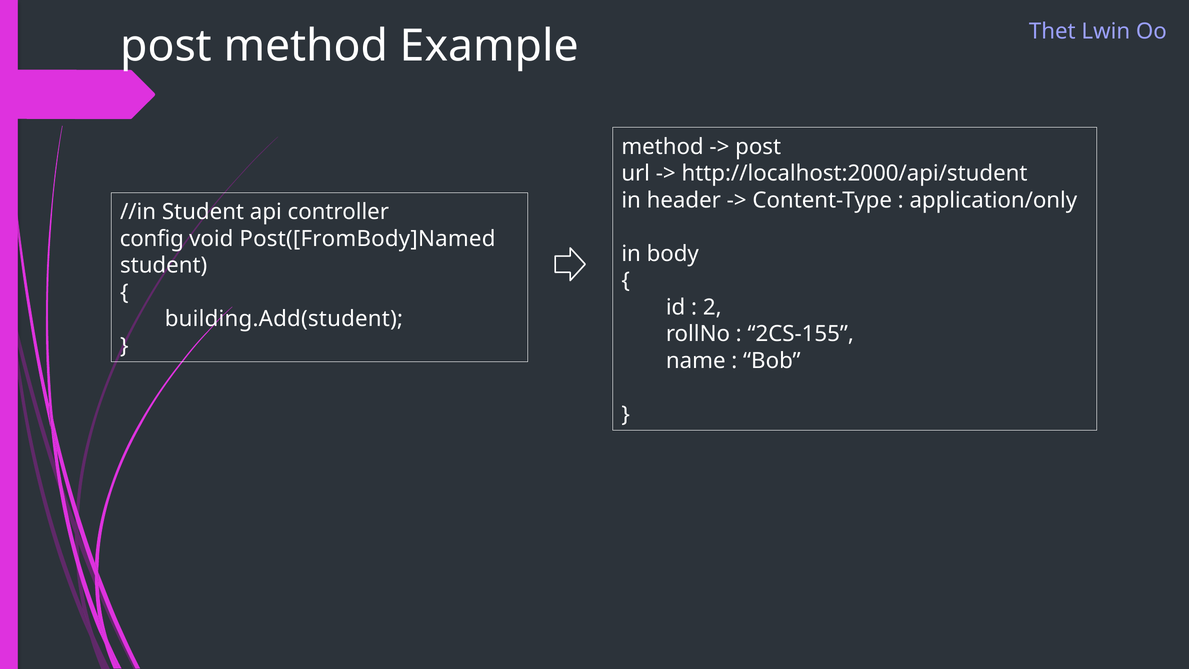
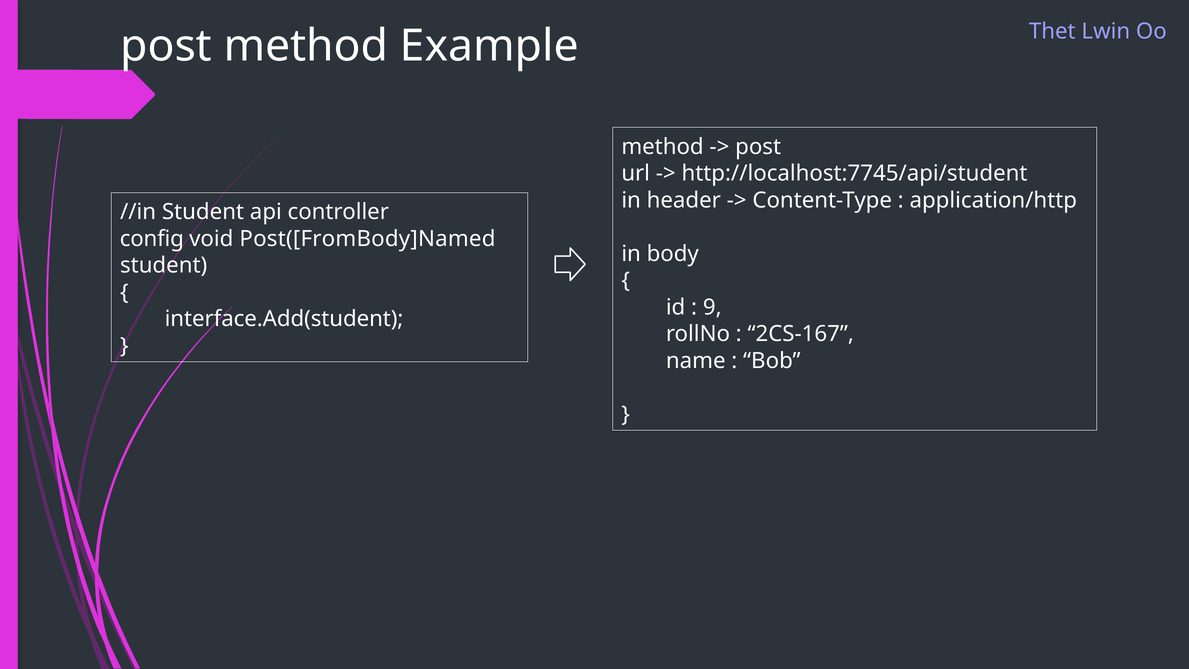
http://localhost:2000/api/student: http://localhost:2000/api/student -> http://localhost:7745/api/student (855, 173)
application/only: application/only -> application/http (993, 200)
2: 2 -> 9 (712, 307)
building.Add(student: building.Add(student -> interface.Add(student (284, 319)
2CS-155: 2CS-155 -> 2CS-167 (801, 334)
